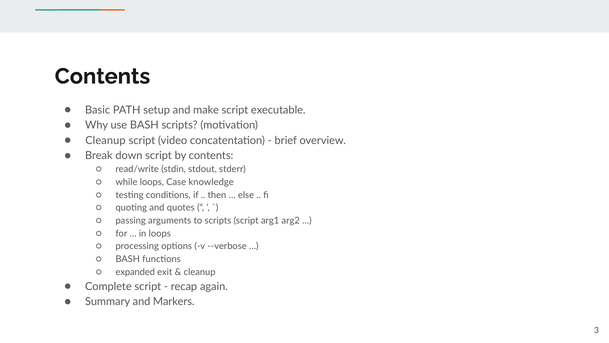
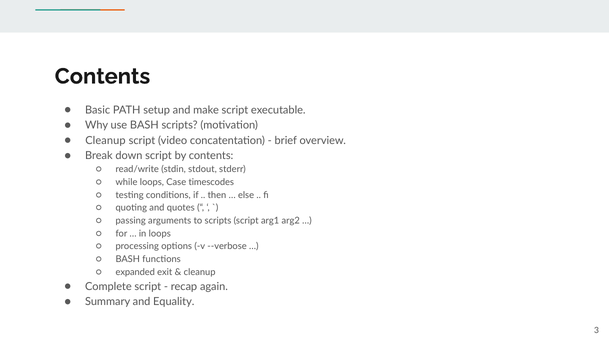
knowledge: knowledge -> timescodes (211, 182)
Markers: Markers -> Equality (174, 301)
